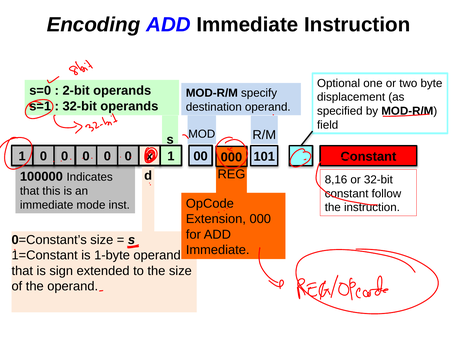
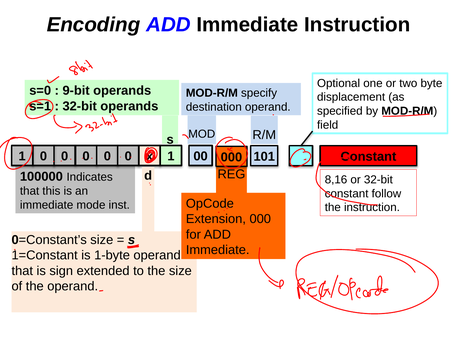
2-bit: 2-bit -> 9-bit (76, 91)
